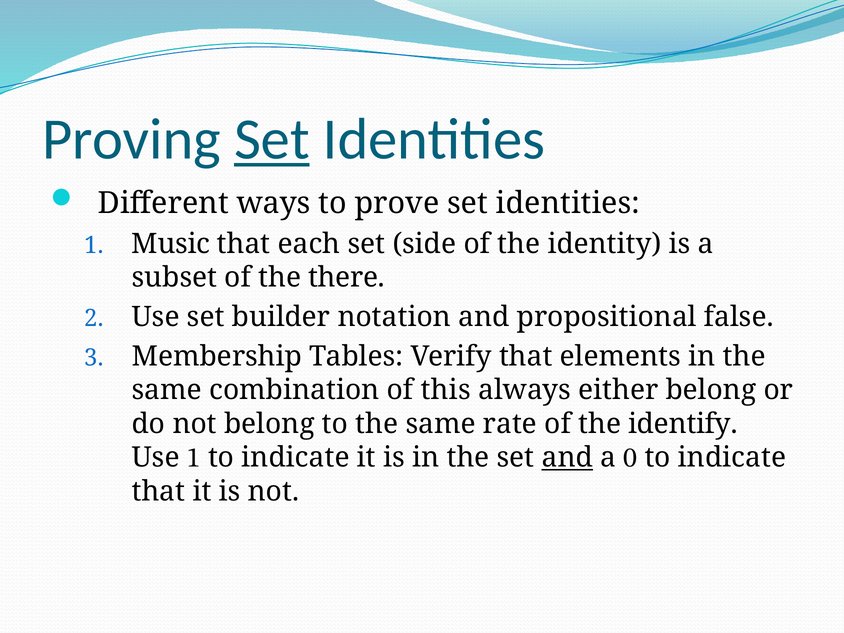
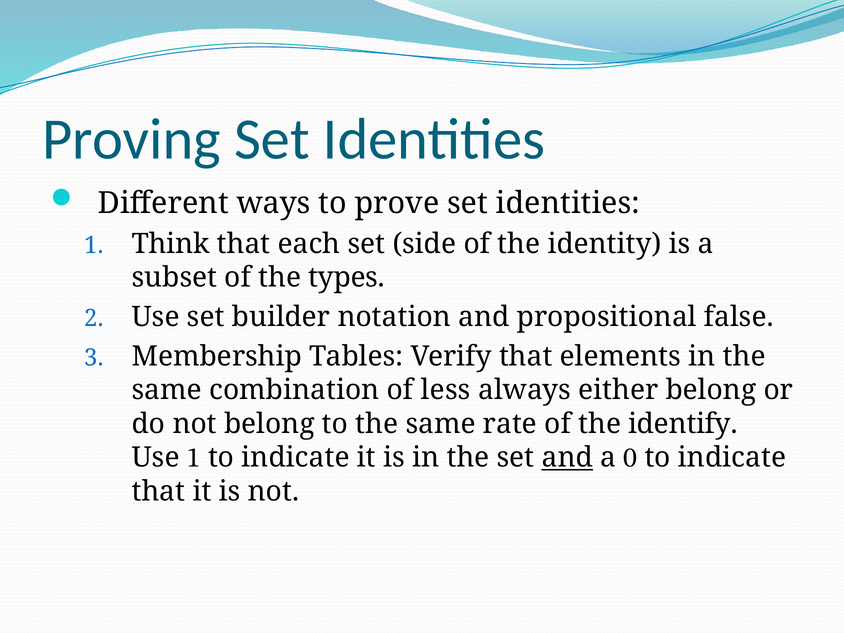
Set underline: present -> none (272, 139)
Music: Music -> Think (171, 244)
there: there -> types (347, 278)
this: this -> less (446, 390)
